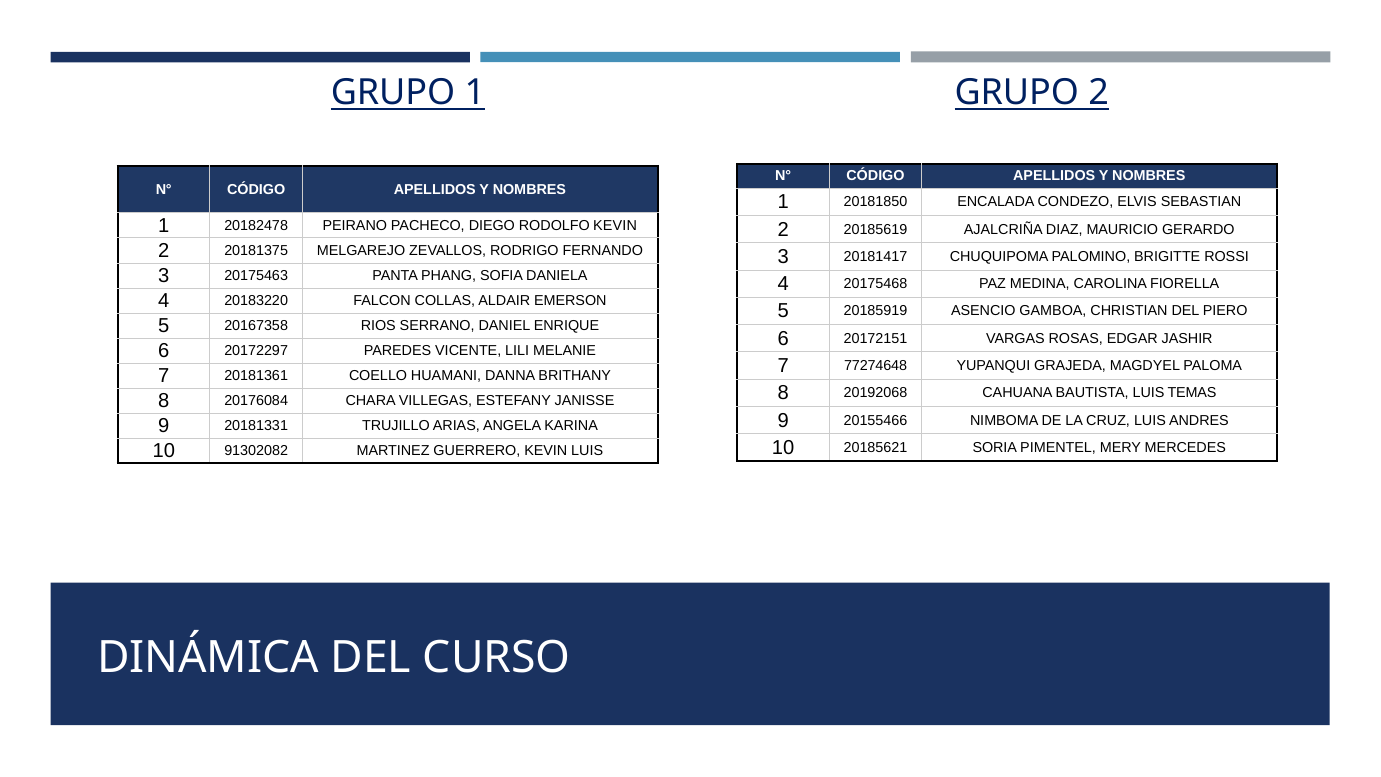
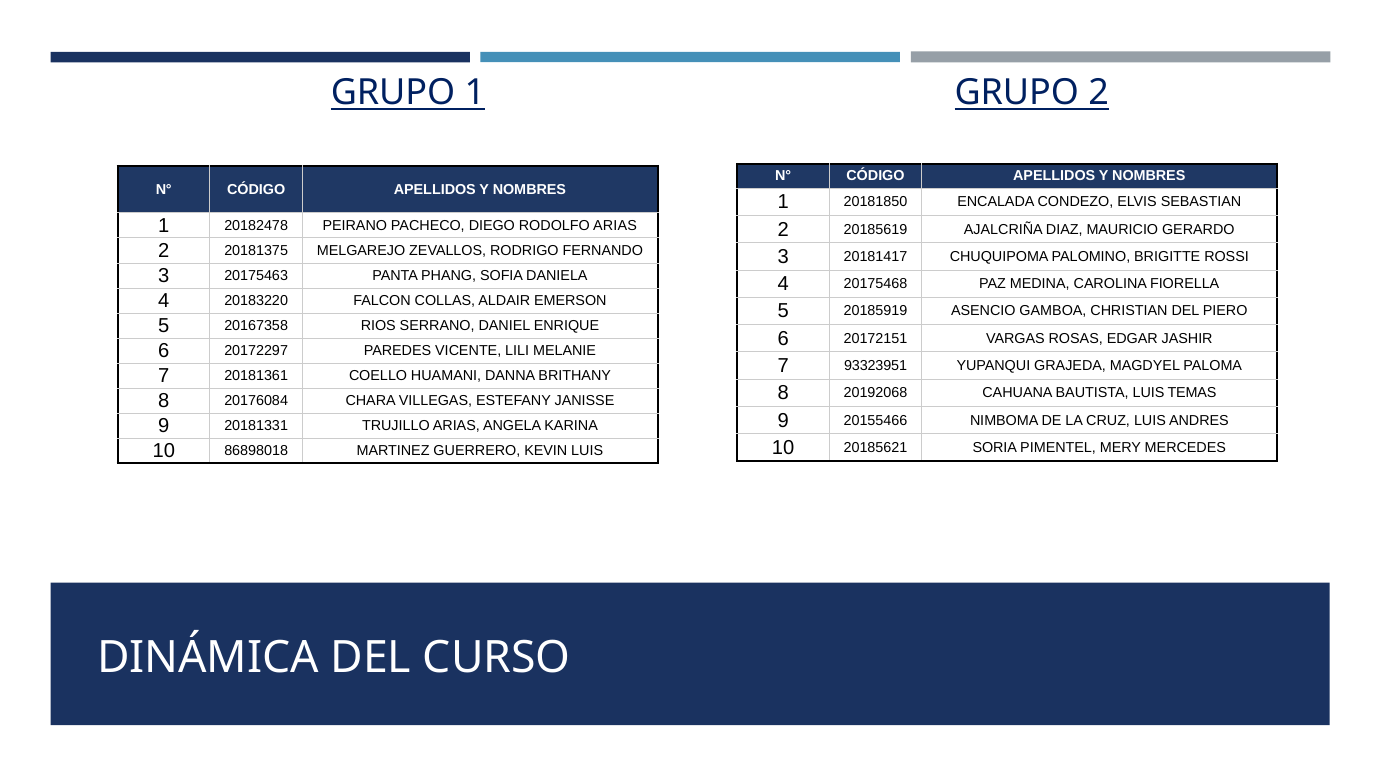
RODOLFO KEVIN: KEVIN -> ARIAS (615, 226)
77274648: 77274648 -> 93323951 (876, 366)
91302082: 91302082 -> 86898018 (256, 451)
